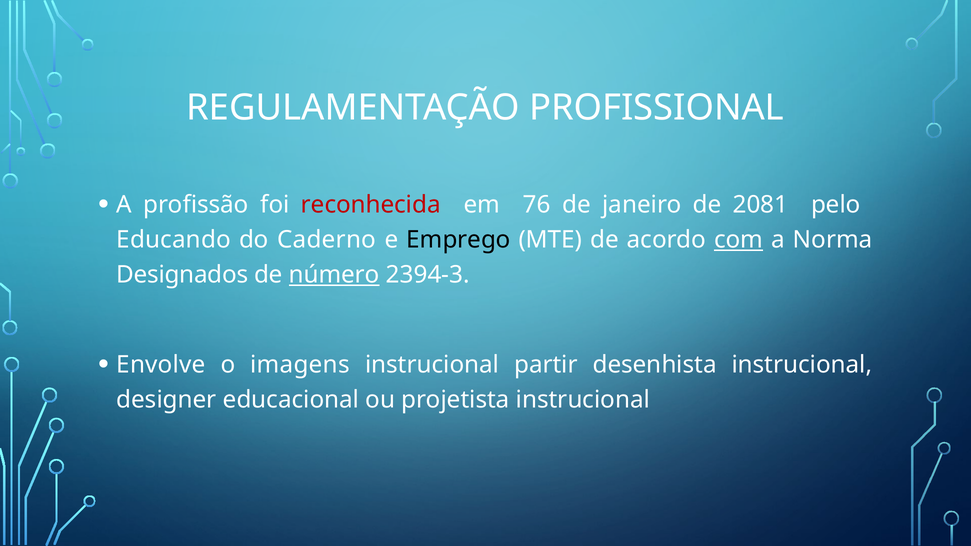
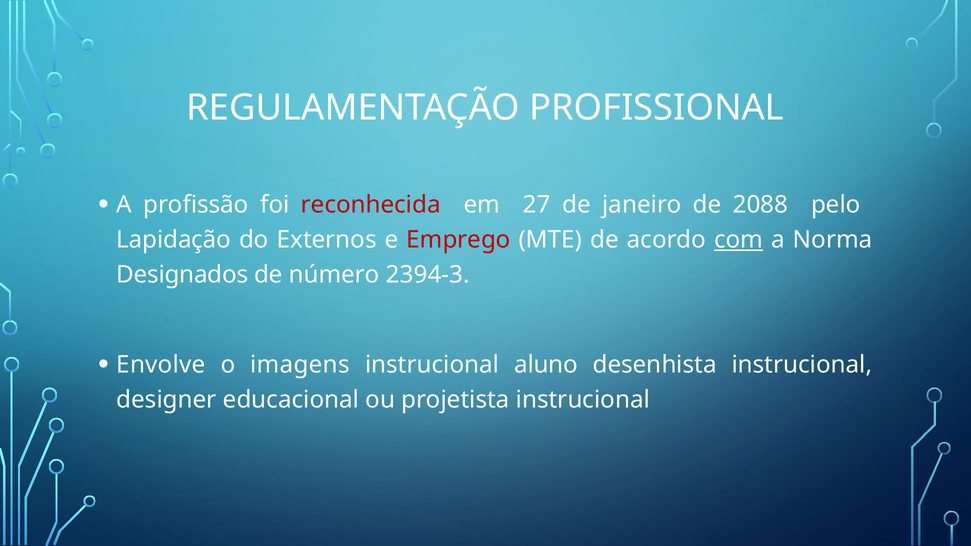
76: 76 -> 27 (537, 205)
2081: 2081 -> 2088 (760, 205)
Educando: Educando -> Lapidação (174, 240)
Caderno: Caderno -> Externos (327, 240)
Emprego colour: black -> red (459, 240)
número underline: present -> none (334, 275)
partir: partir -> aluno (546, 365)
